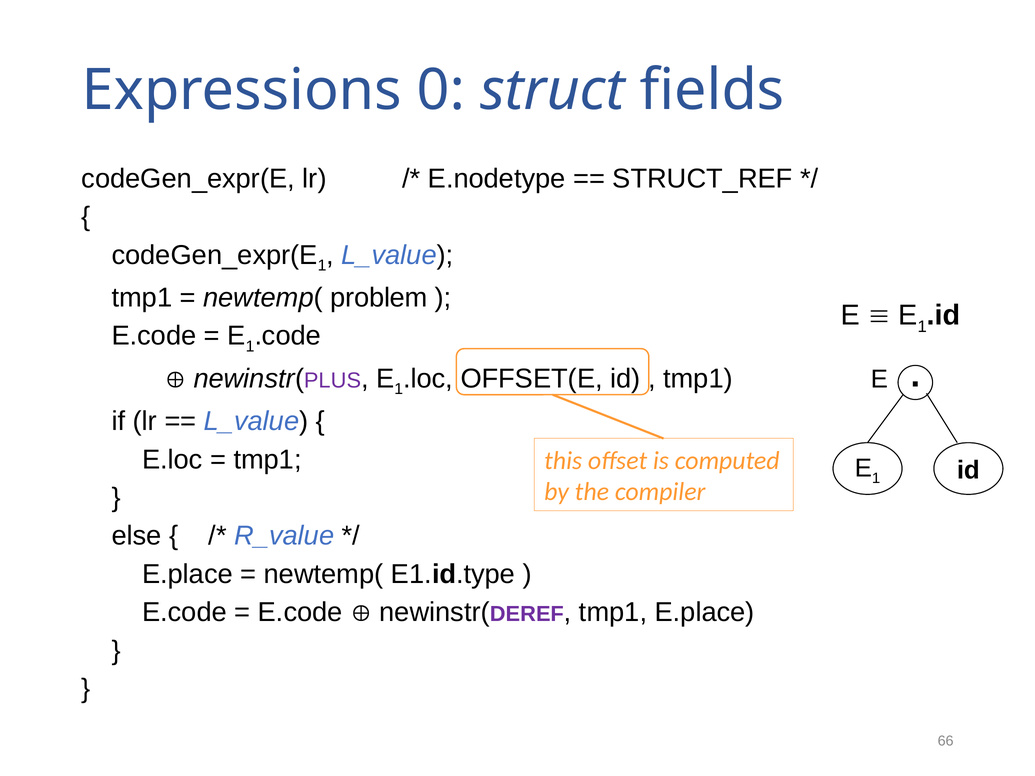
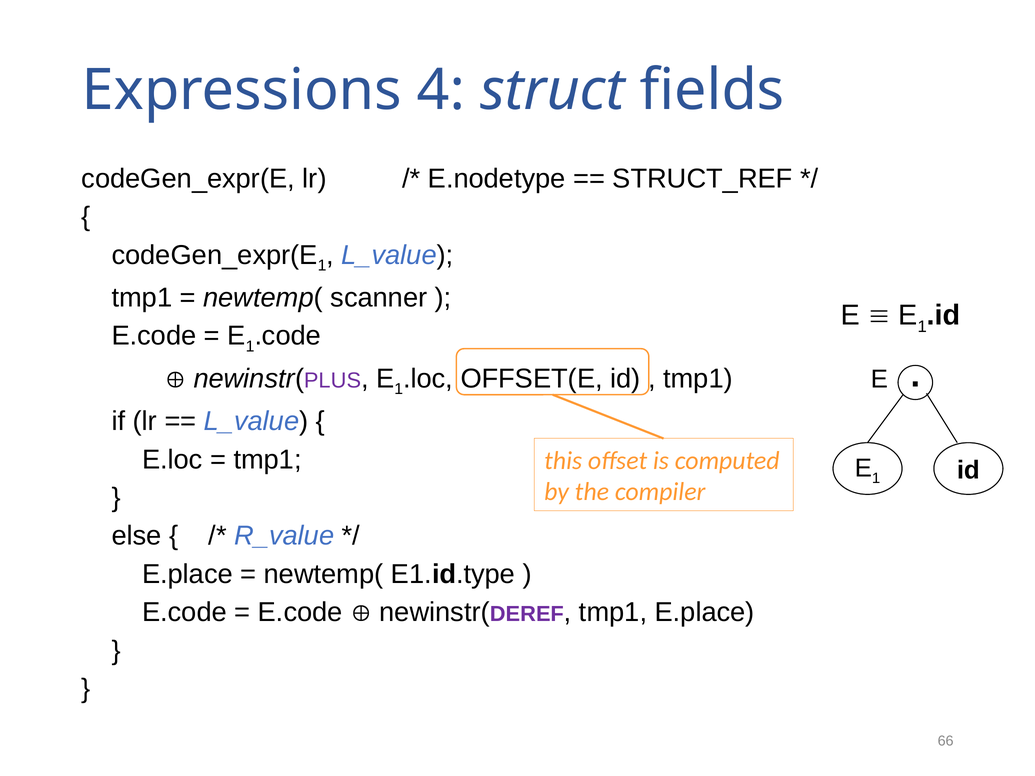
0: 0 -> 4 (441, 90)
problem: problem -> scanner (379, 298)
